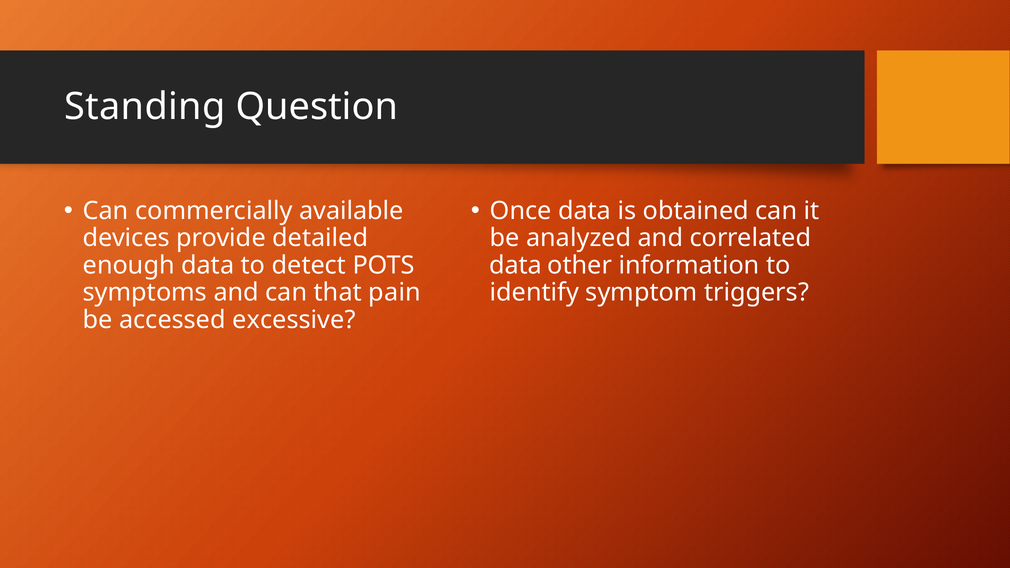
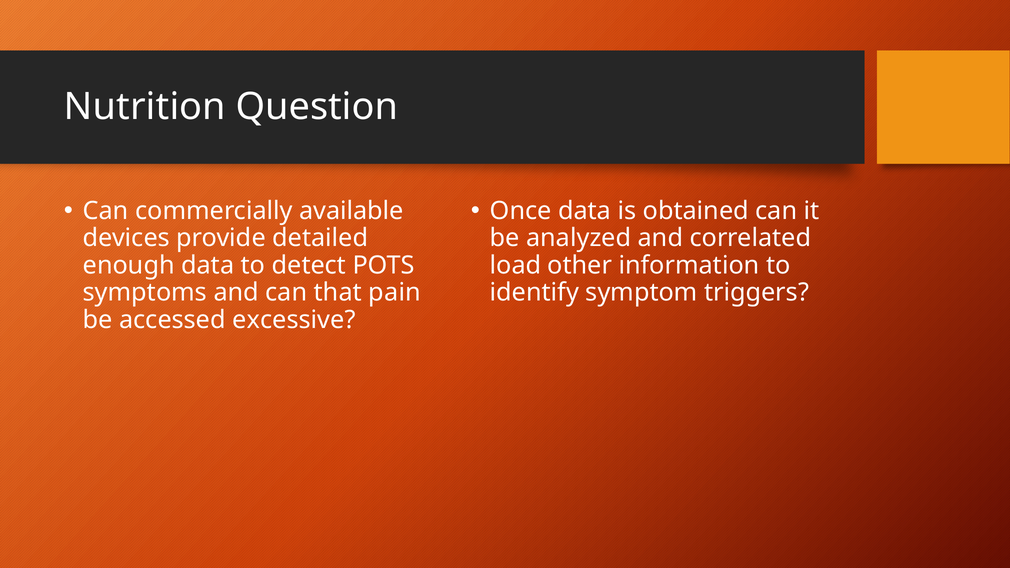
Standing: Standing -> Nutrition (145, 107)
data: data -> load (516, 265)
